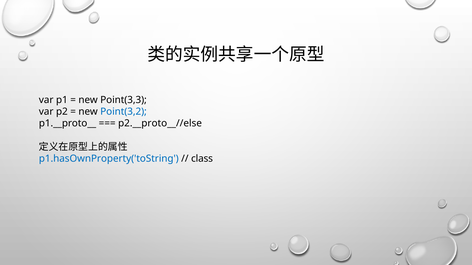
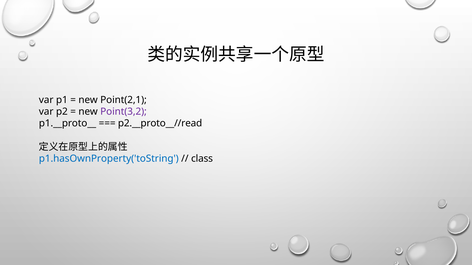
Point(3,3: Point(3,3 -> Point(2,1 (124, 100)
Point(3,2 colour: blue -> purple (124, 112)
p2.__proto__//else: p2.__proto__//else -> p2.__proto__//read (160, 124)
